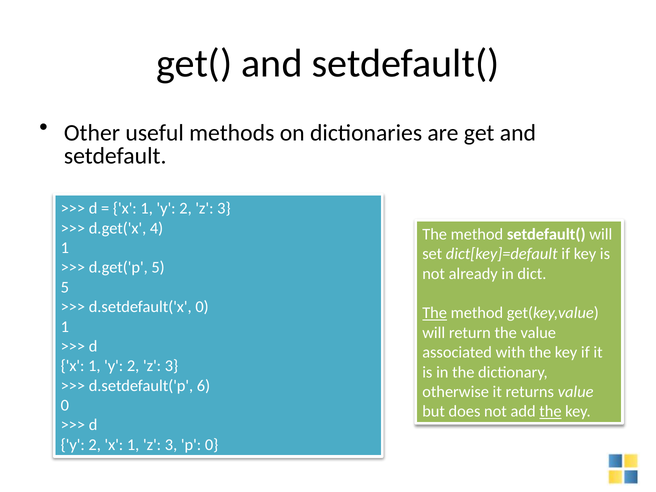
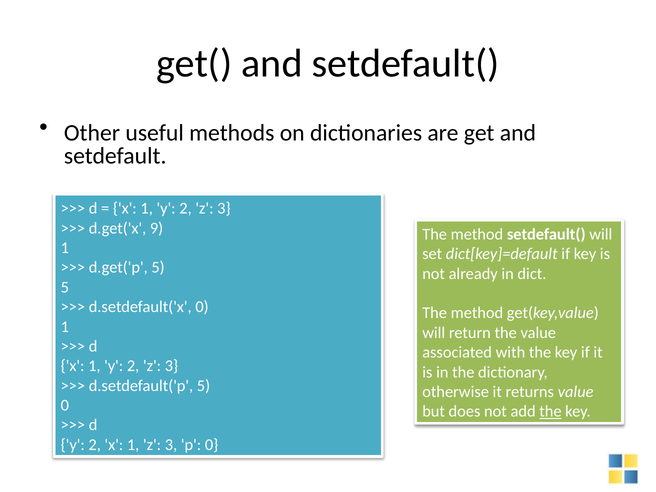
4: 4 -> 9 (157, 228)
The underline: present -> none (435, 313)
d.setdefault('p 6: 6 -> 5 (203, 386)
